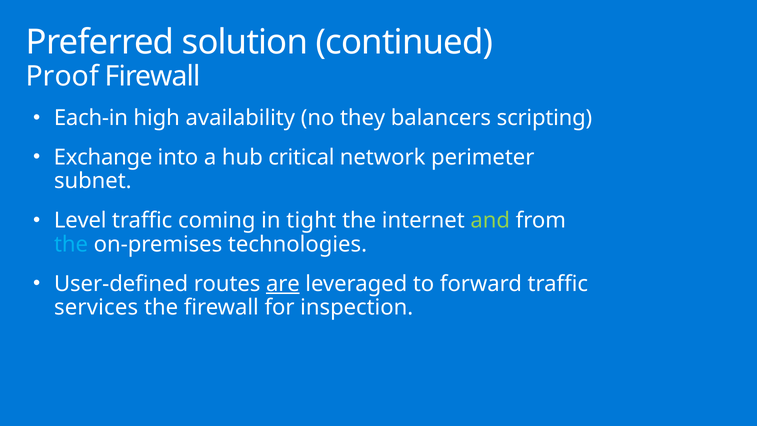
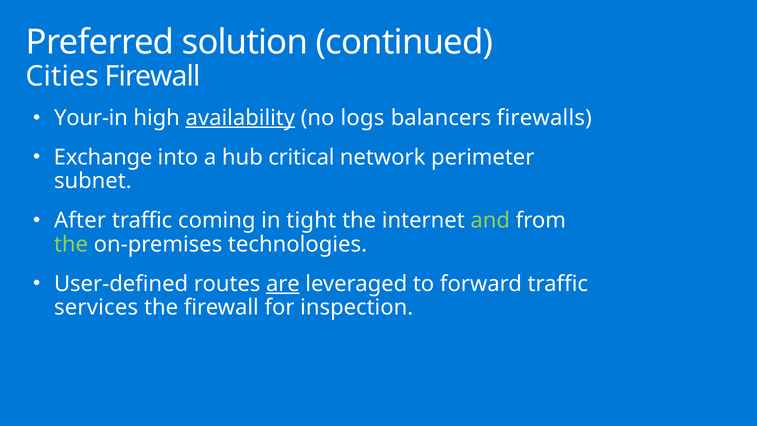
Proof: Proof -> Cities (62, 76)
Each-in: Each-in -> Your-in (91, 118)
availability underline: none -> present (240, 118)
they: they -> logs (362, 118)
scripting: scripting -> firewalls (544, 118)
Level: Level -> After (80, 220)
the colour: light blue -> light green (71, 244)
